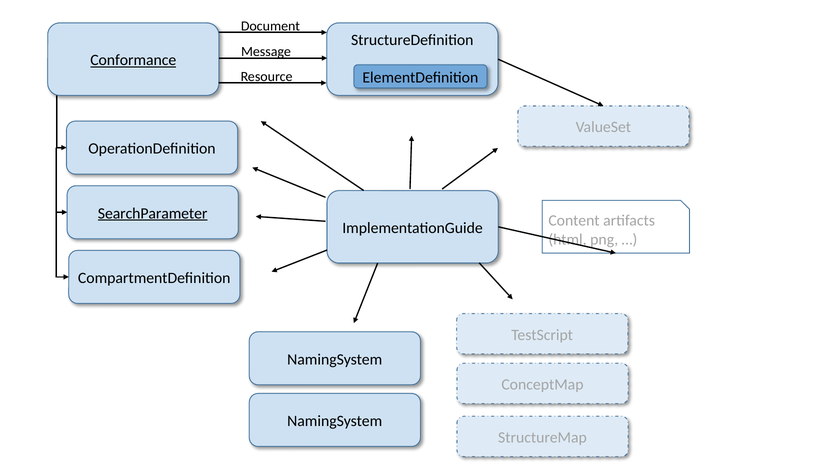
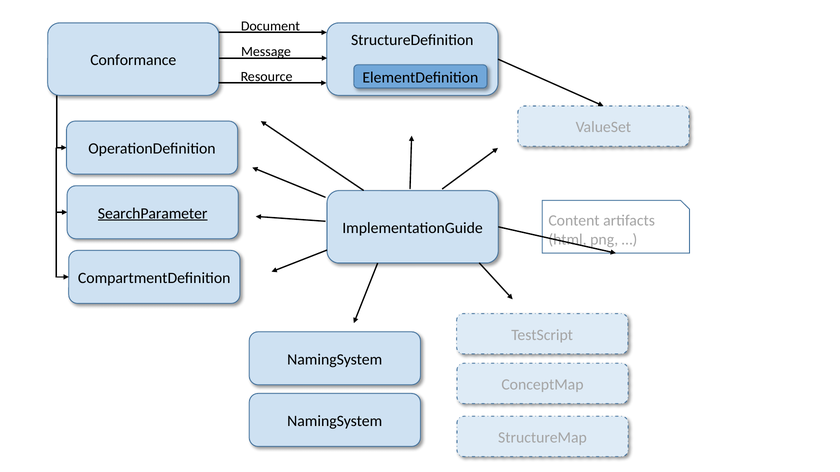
Conformance underline: present -> none (133, 60)
